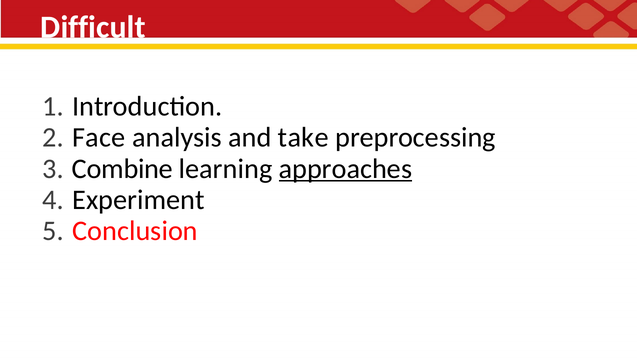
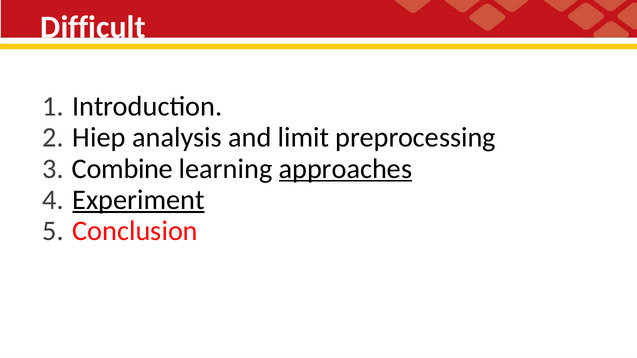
Face: Face -> Hiep (99, 138)
take: take -> limit (303, 138)
Experiment underline: none -> present (138, 200)
